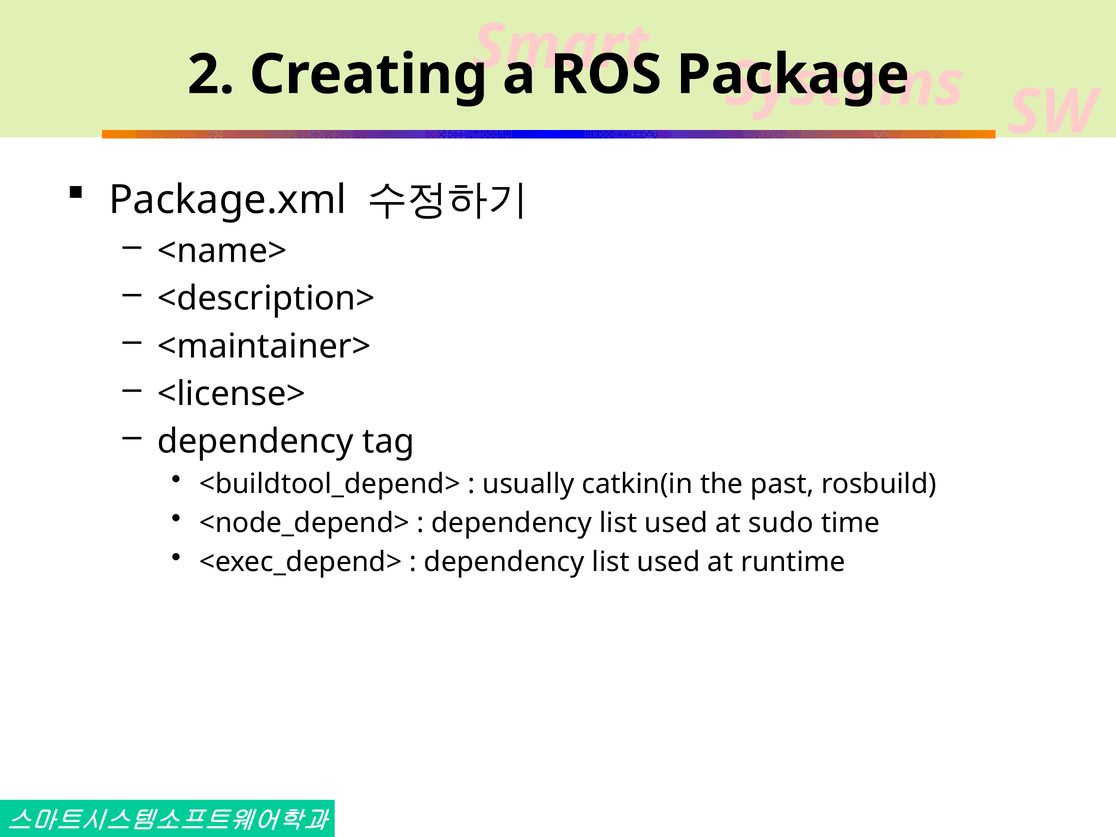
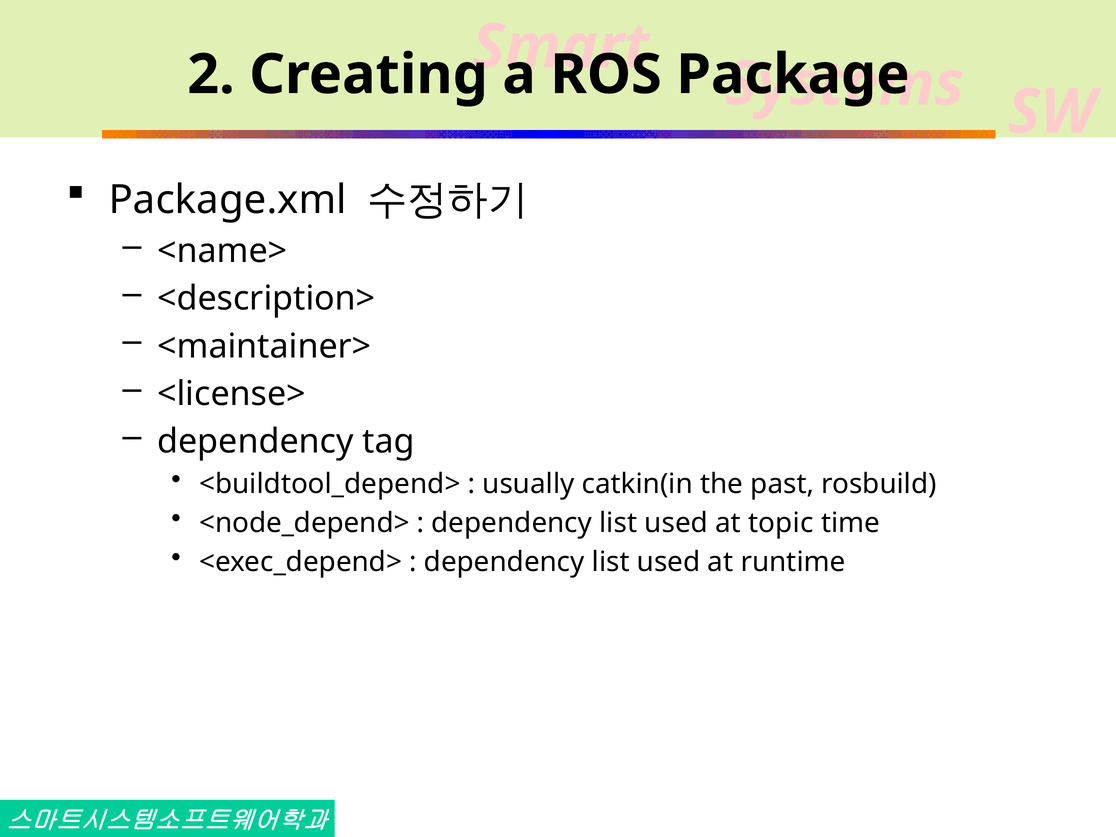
sudo: sudo -> topic (781, 523)
